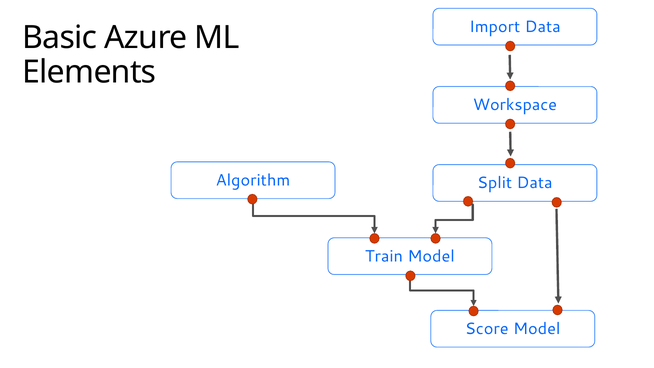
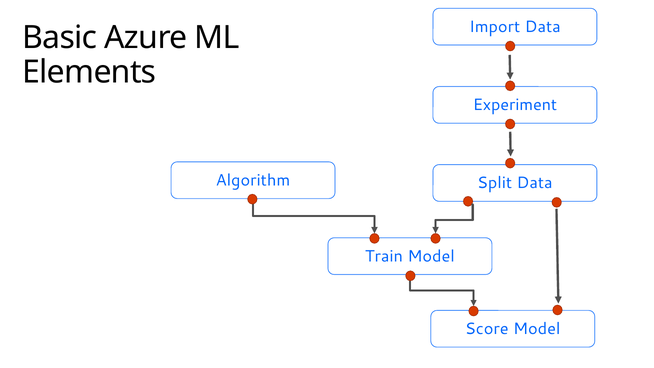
Workspace: Workspace -> Experiment (515, 105)
